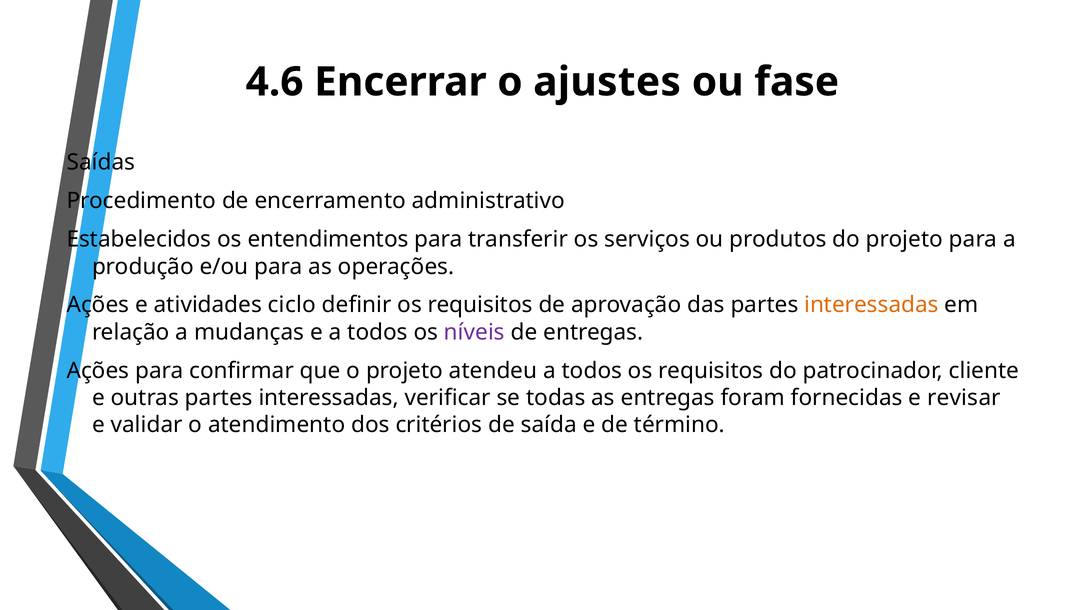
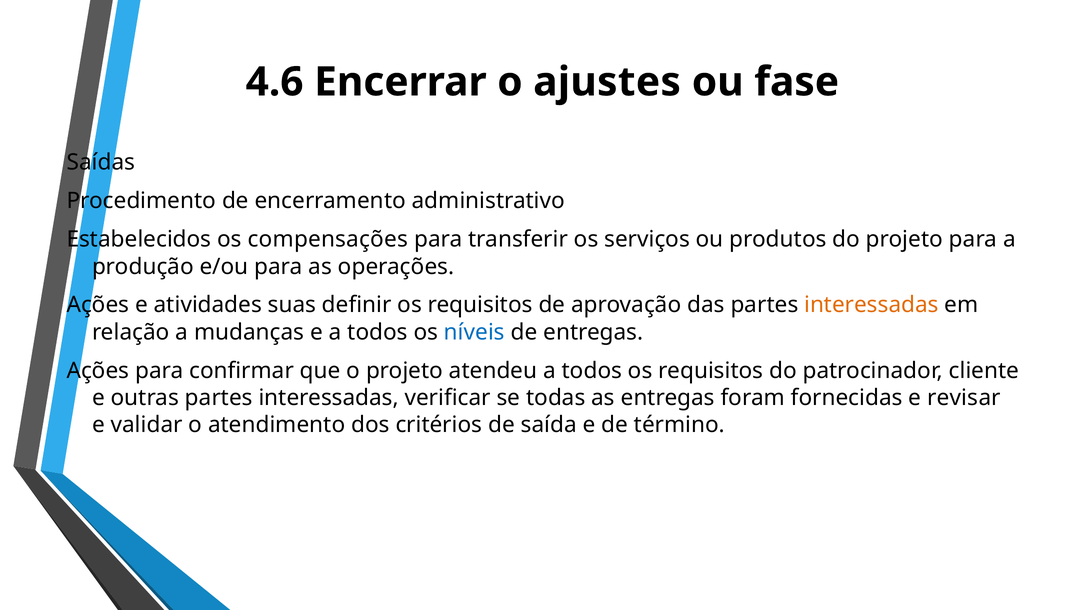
entendimentos: entendimentos -> compensações (328, 240)
ciclo: ciclo -> suas (292, 305)
níveis colour: purple -> blue (474, 332)
